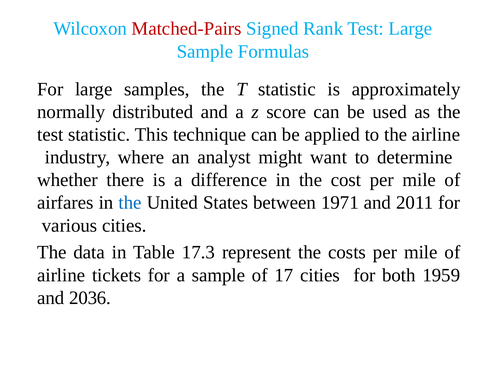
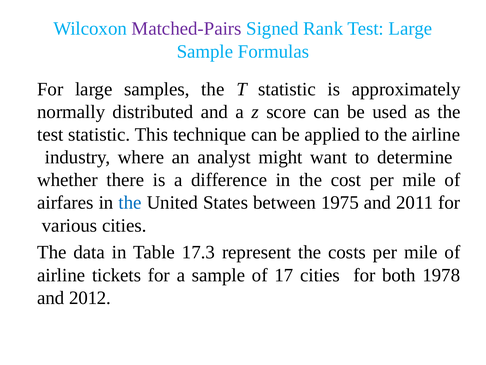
Matched-Pairs colour: red -> purple (187, 29)
1971: 1971 -> 1975 (340, 202)
1959: 1959 -> 1978 (441, 275)
2036: 2036 -> 2012 (90, 297)
